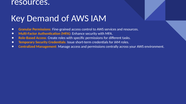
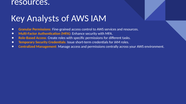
Demand: Demand -> Analysts (43, 18)
